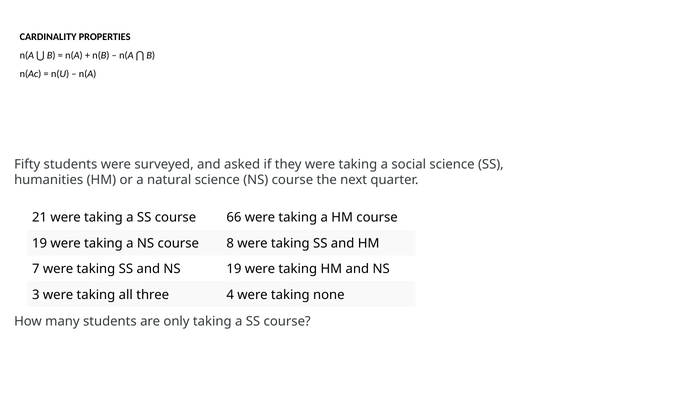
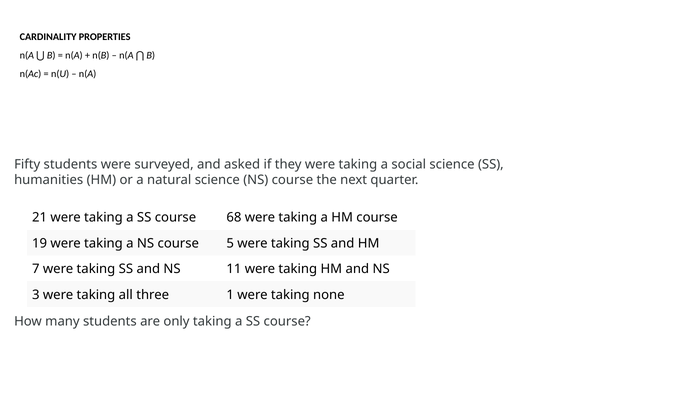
66: 66 -> 68 (234, 218)
8: 8 -> 5 (230, 244)
NS 19: 19 -> 11 (234, 270)
4: 4 -> 1 (230, 295)
